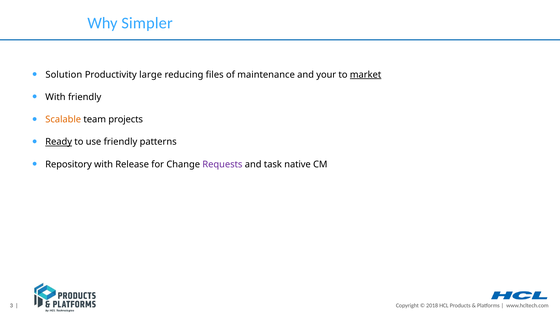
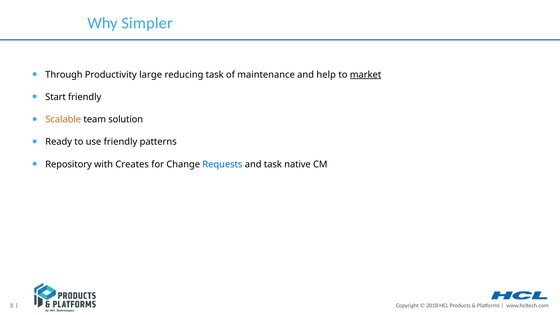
Solution: Solution -> Through (64, 75)
reducing files: files -> task (215, 75)
your: your -> help (326, 75)
With: With -> Start (56, 97)
projects: projects -> solution (126, 120)
Ready underline: present -> none (59, 142)
Release: Release -> Creates (132, 164)
Requests colour: purple -> blue (222, 164)
